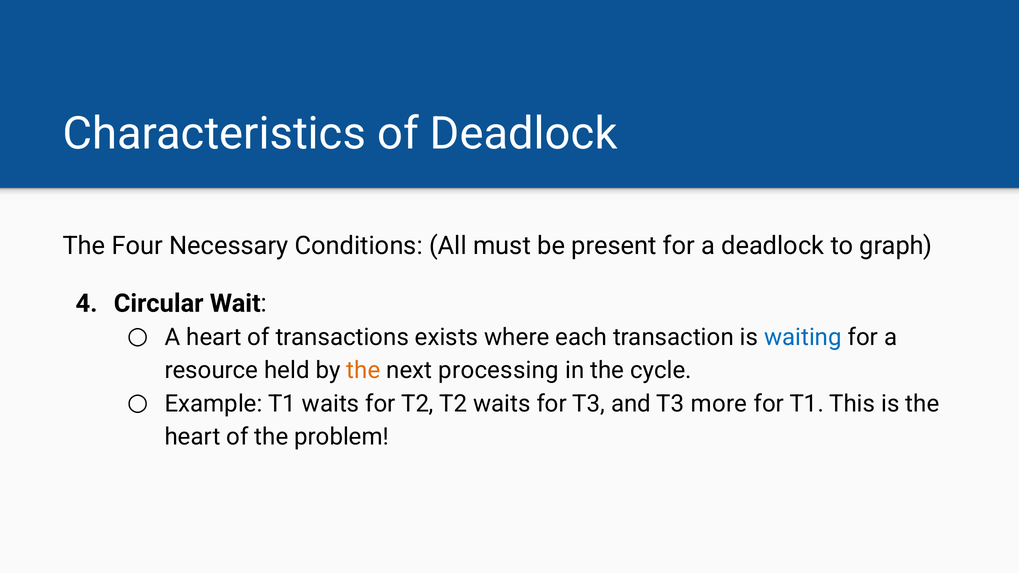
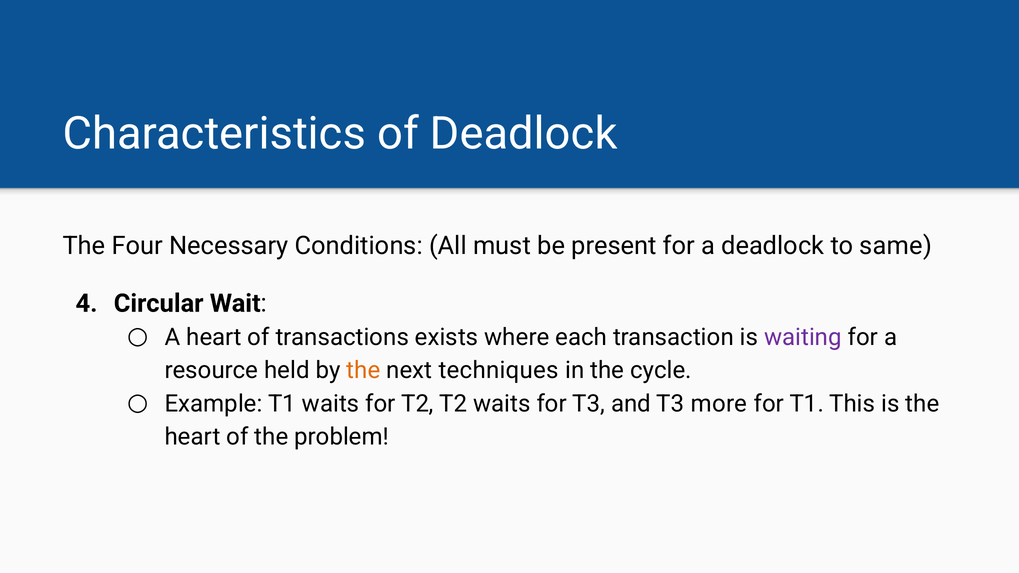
graph: graph -> same (896, 246)
waiting colour: blue -> purple (803, 337)
processing: processing -> techniques (499, 371)
